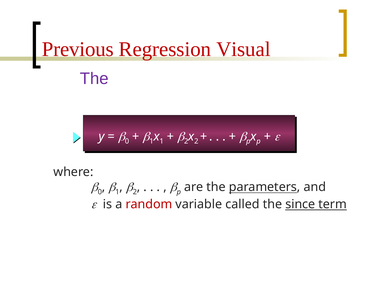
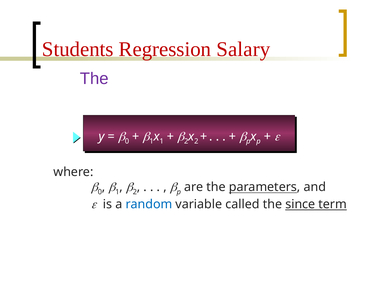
Previous: Previous -> Students (78, 49)
Visual: Visual -> Salary (243, 49)
random colour: red -> blue (149, 204)
